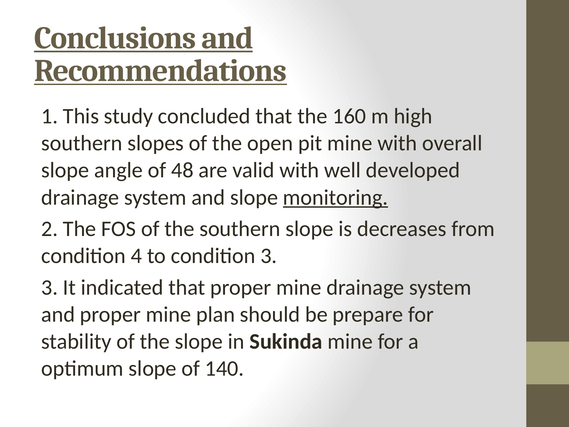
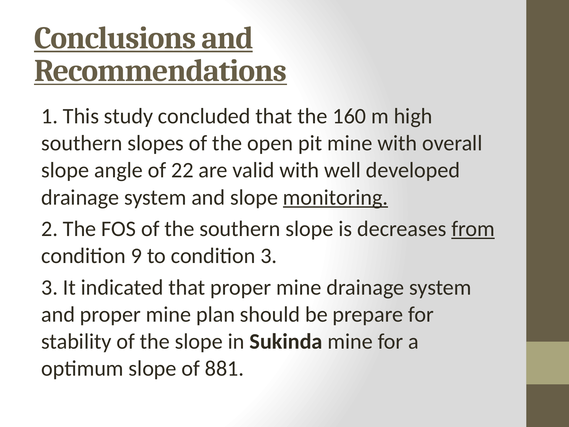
48: 48 -> 22 (182, 170)
from underline: none -> present (473, 229)
4: 4 -> 9 (136, 256)
140: 140 -> 881 (224, 368)
